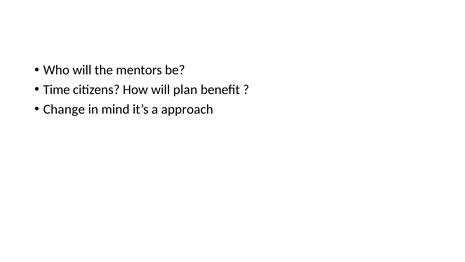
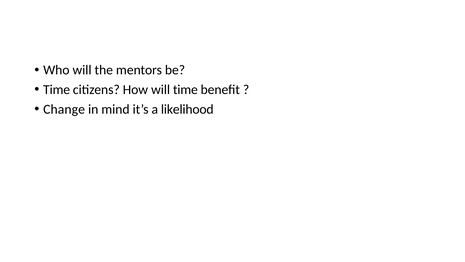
will plan: plan -> time (185, 90)
approach: approach -> likelihood (187, 109)
